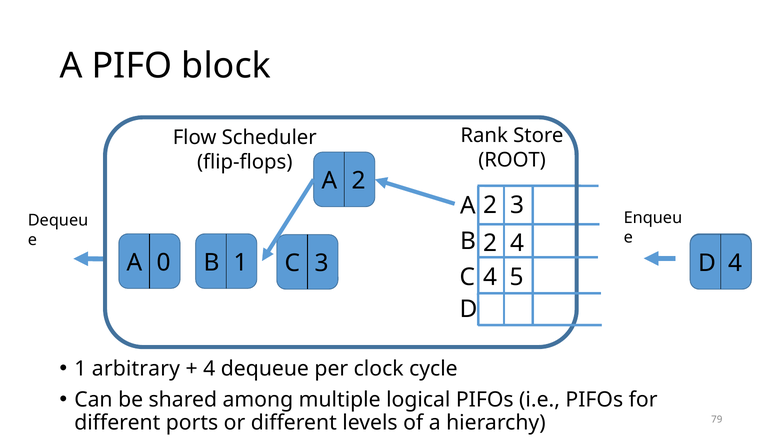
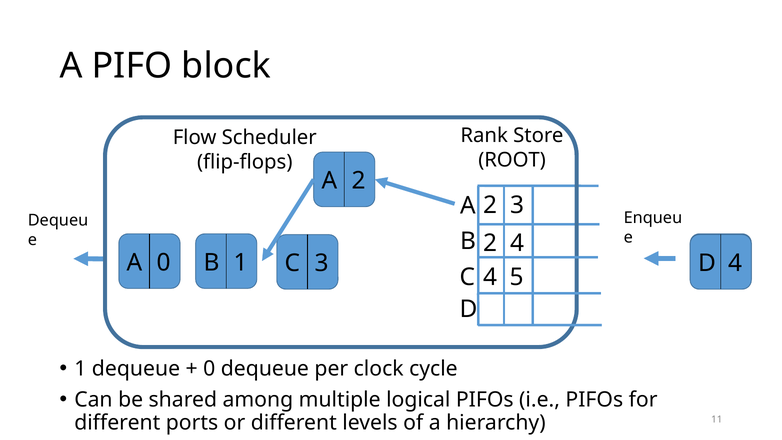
1 arbitrary: arbitrary -> dequeue (136, 369)
4: 4 -> 0 (209, 369)
79: 79 -> 11 (717, 419)
